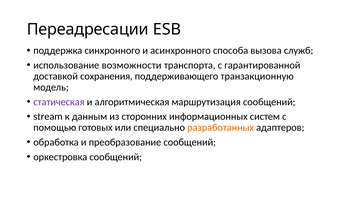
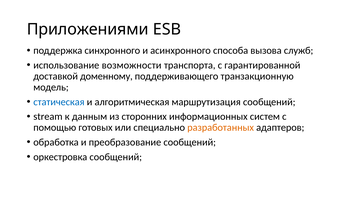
Переадресации: Переадресации -> Приложениями (88, 29)
сохранения: сохранения -> доменному (106, 76)
статическая colour: purple -> blue (59, 102)
